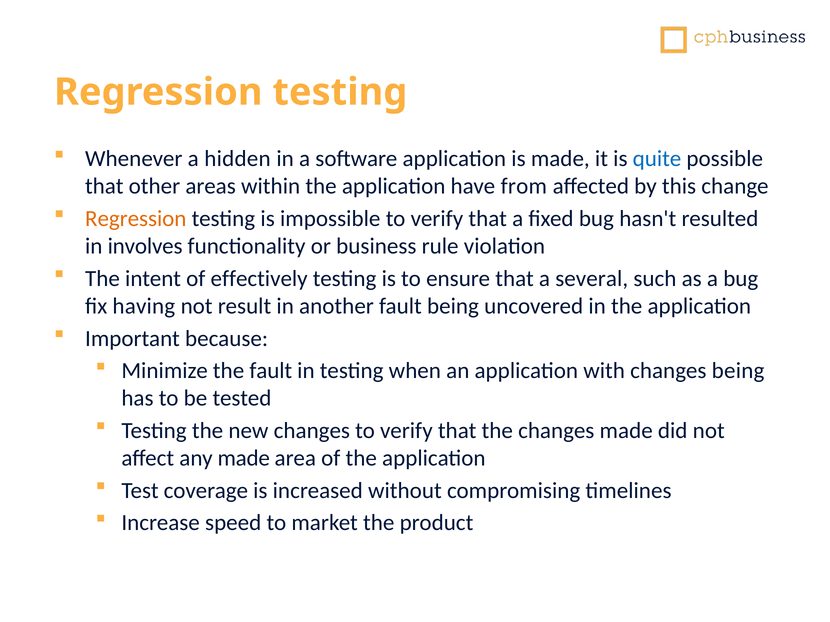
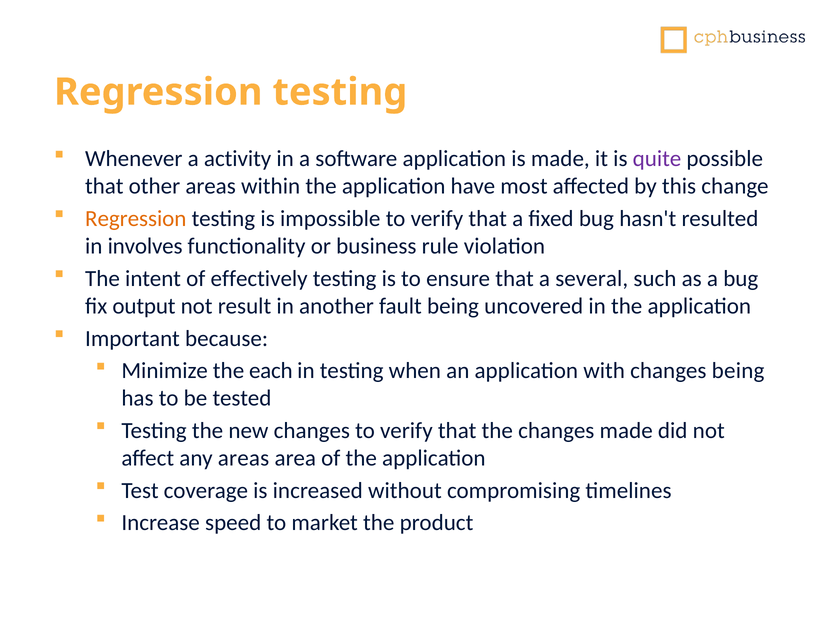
hidden: hidden -> activity (238, 159)
quite colour: blue -> purple (657, 159)
from: from -> most (524, 186)
having: having -> output (144, 306)
the fault: fault -> each (271, 371)
any made: made -> areas (243, 459)
